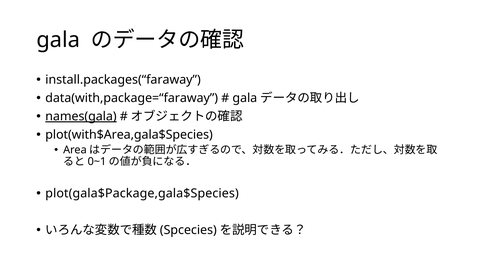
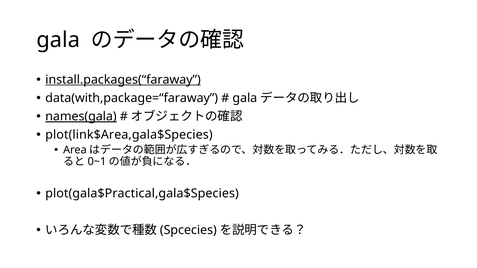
install.packages(“faraway underline: none -> present (123, 80)
plot(with$Area,gala$Species: plot(with$Area,gala$Species -> plot(link$Area,gala$Species (129, 135)
plot(gala$Package,gala$Species: plot(gala$Package,gala$Species -> plot(gala$Practical,gala$Species (142, 194)
